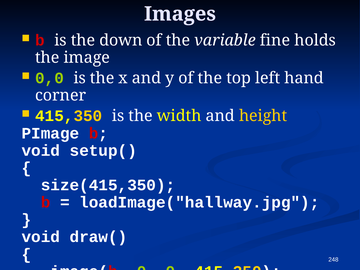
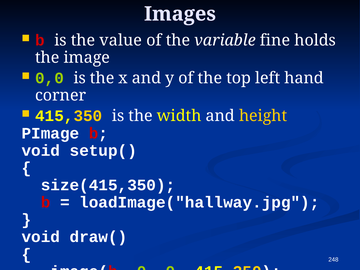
down: down -> value (121, 40)
